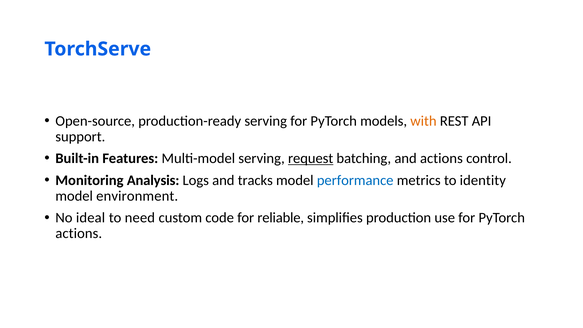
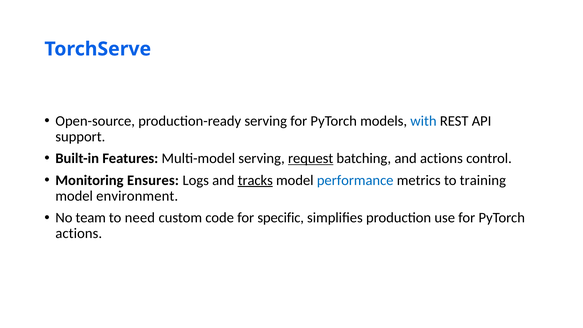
with colour: orange -> blue (423, 121)
Analysis: Analysis -> Ensures (153, 180)
tracks underline: none -> present (255, 180)
identity: identity -> training (483, 180)
ideal: ideal -> team (91, 218)
reliable: reliable -> specific (281, 218)
